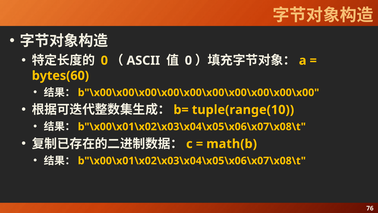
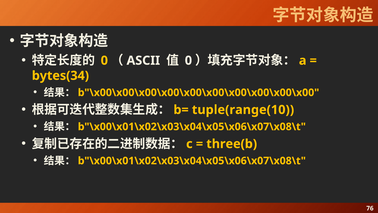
bytes(60: bytes(60 -> bytes(34 (60, 76)
math(b: math(b -> three(b (232, 144)
